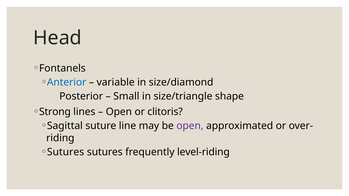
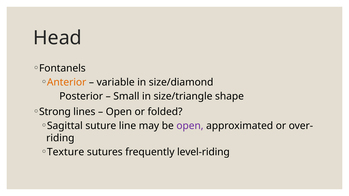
Anterior colour: blue -> orange (67, 82)
clitoris: clitoris -> folded (165, 112)
Sutures: Sutures -> Texture (66, 152)
